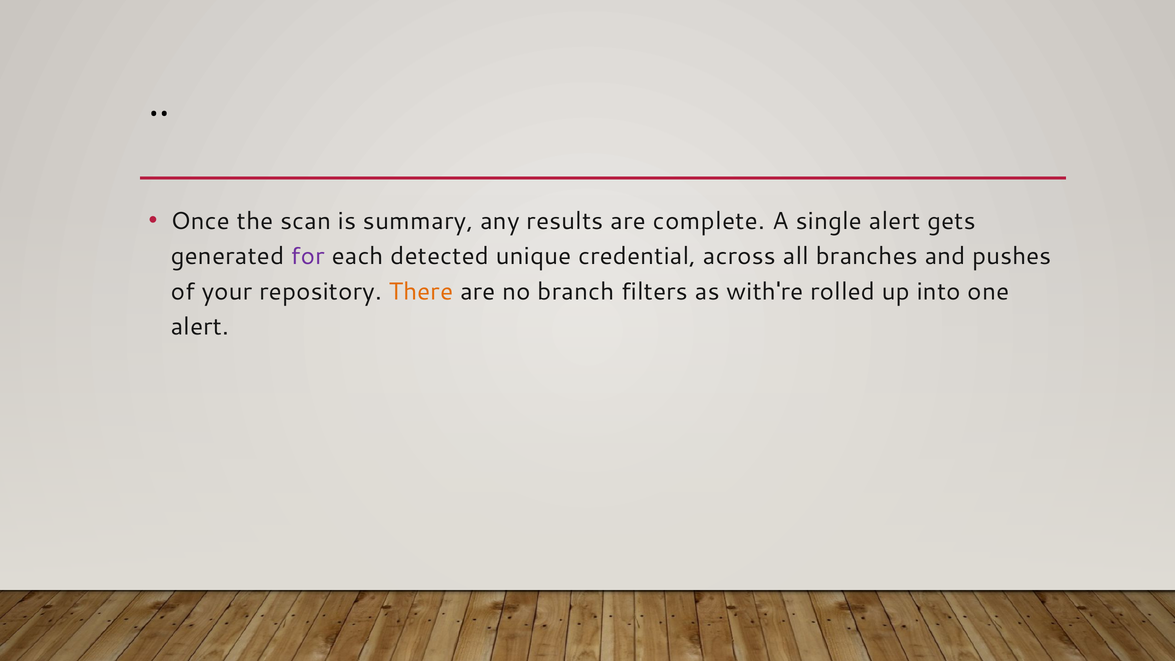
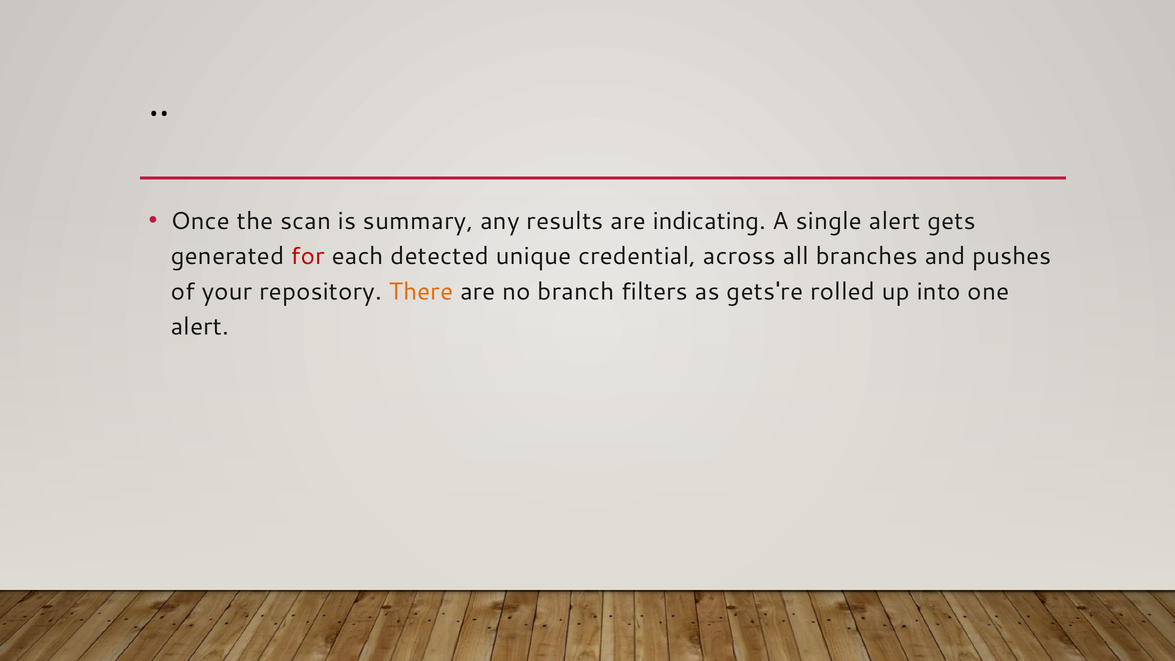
complete: complete -> indicating (709, 221)
for colour: purple -> red (308, 256)
with're: with're -> gets're (765, 291)
